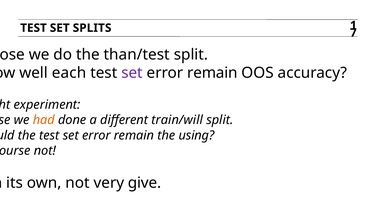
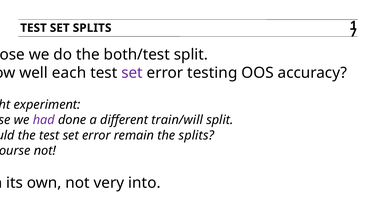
than/test: than/test -> both/test (137, 55)
remain: remain -> testing (212, 73)
had colour: orange -> purple (44, 120)
the using: using -> splits (196, 135)
give: give -> into (144, 183)
